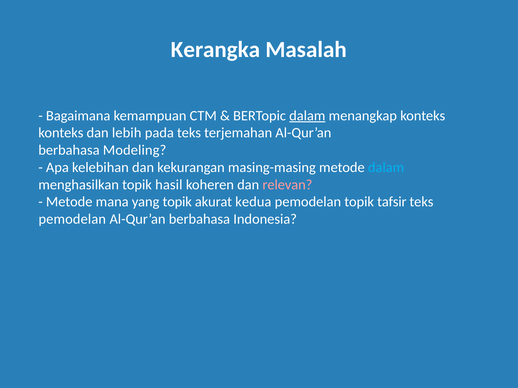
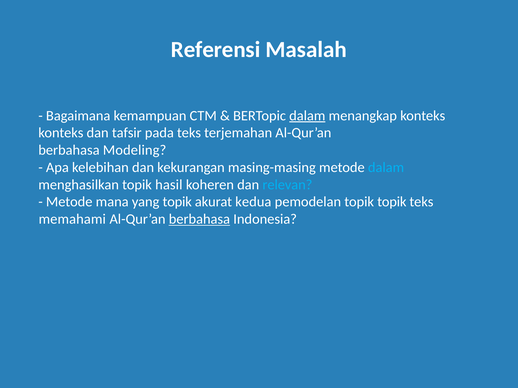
Kerangka: Kerangka -> Referensi (216, 50)
lebih: lebih -> tafsir (127, 133)
relevan colour: pink -> light blue (287, 185)
topik tafsir: tafsir -> topik (392, 202)
pemodelan: pemodelan -> memahami (72, 219)
berbahasa underline: none -> present (199, 219)
